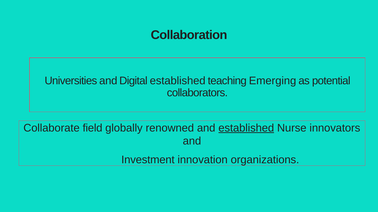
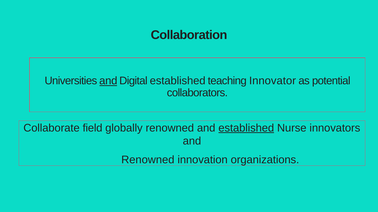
and underline: none -> present (108, 81)
Emerging: Emerging -> Innovator (273, 81)
Investment: Investment -> Renowned (148, 160)
